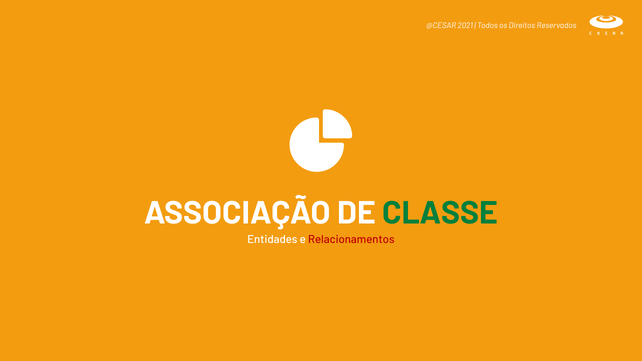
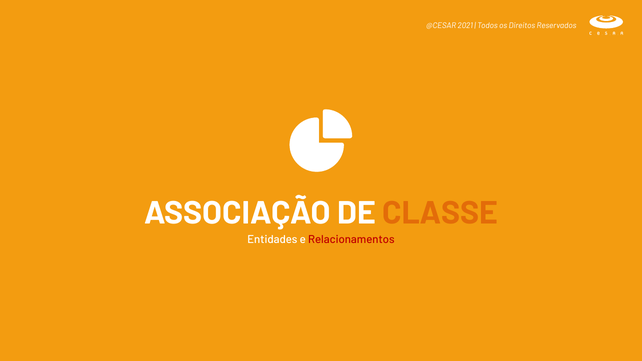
CLASSE colour: green -> orange (440, 213)
